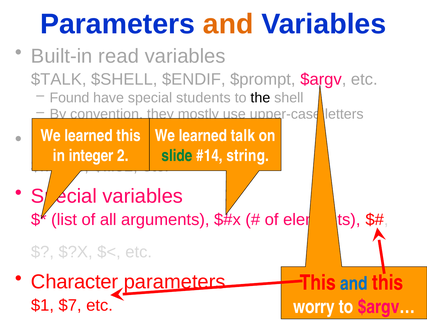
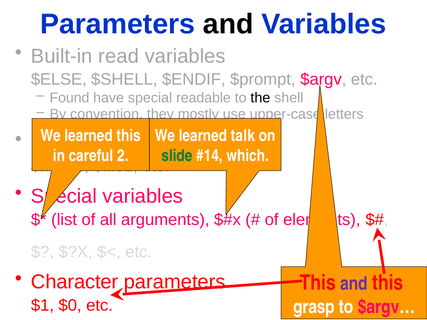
and colour: orange -> black (228, 24)
$TALK: $TALK -> $ELSE (59, 80)
students: students -> readable (203, 98)
integer: integer -> careful (91, 156)
string: string -> which (248, 156)
and colour: blue -> purple (354, 284)
$7: $7 -> $0 (70, 305)
worry: worry -> grasp (314, 307)
